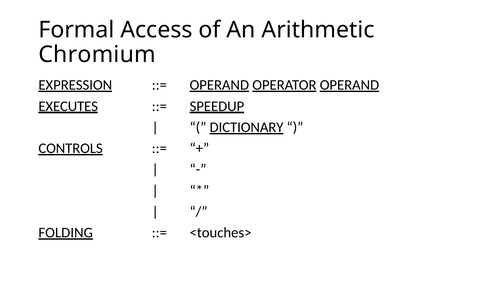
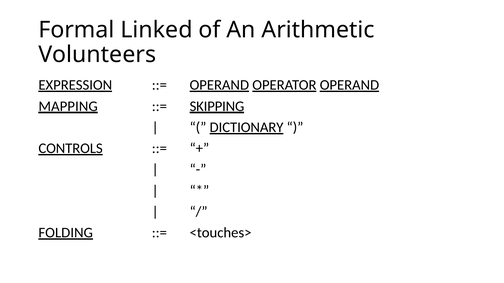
Access: Access -> Linked (157, 30)
Chromium: Chromium -> Volunteers (97, 55)
EXECUTES: EXECUTES -> MAPPING (68, 106)
SPEEDUP: SPEEDUP -> SKIPPING (217, 106)
